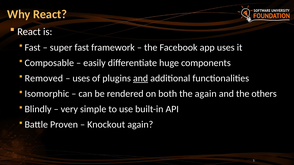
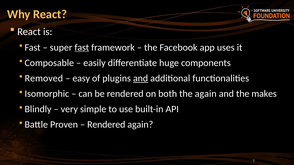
fast underline: none -> present (82, 48)
uses: uses -> easy (81, 78)
others: others -> makes (264, 94)
Knockout: Knockout -> Rendered (106, 125)
